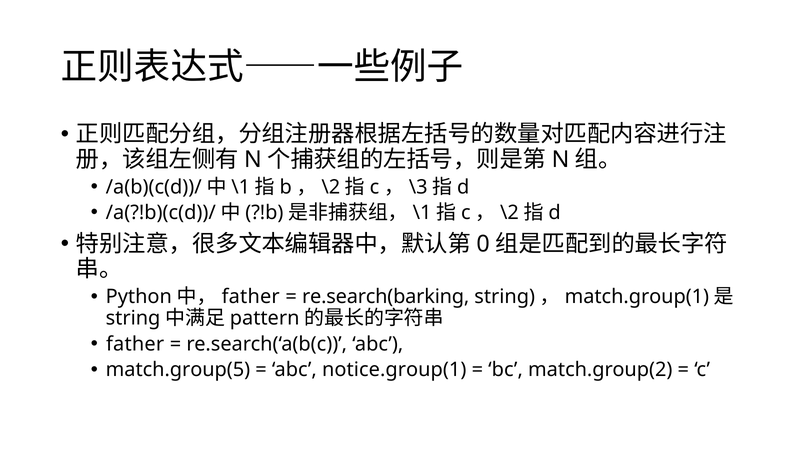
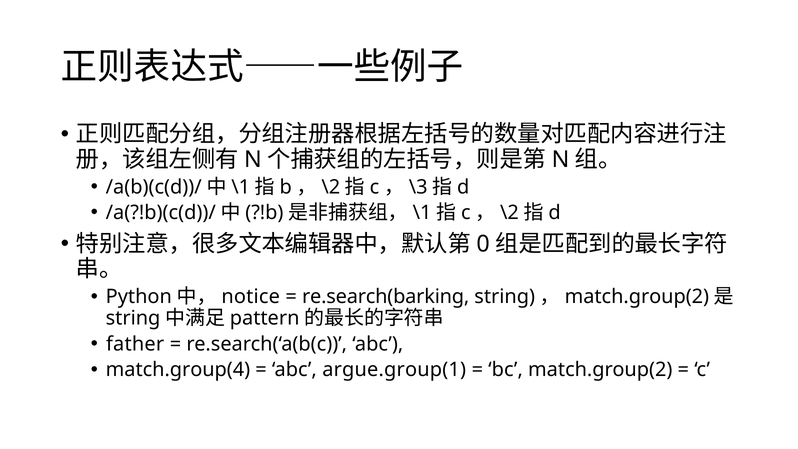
father: father -> notice (251, 297)
match.group(1: match.group(1 -> match.group(2 (637, 297)
match.group(5: match.group(5 -> match.group(4 (178, 370)
notice.group(1: notice.group(1 -> argue.group(1 (394, 370)
